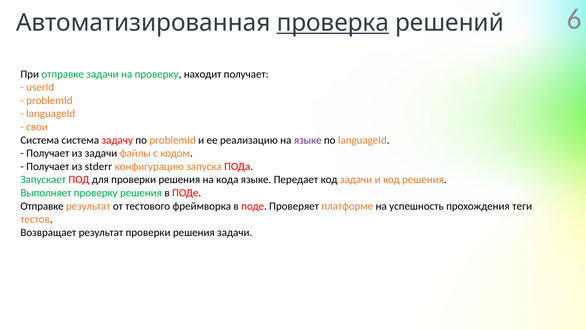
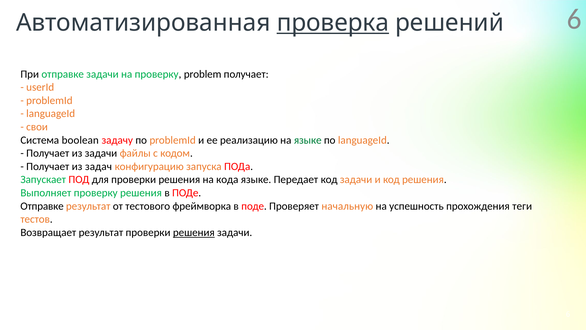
находит: находит -> problem (203, 74)
Система система: система -> boolean (80, 140)
языке colour: purple -> green (308, 140)
stderr: stderr -> задач (98, 166)
платформе: платформе -> начальную (347, 206)
решения underline: none -> present (194, 232)
